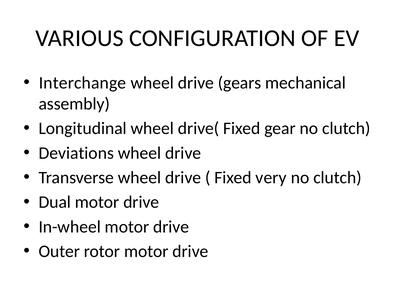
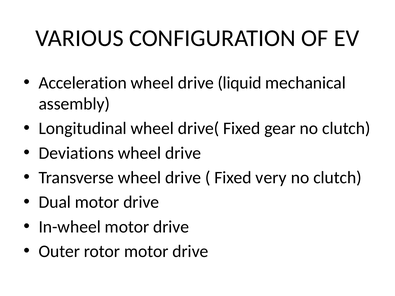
Interchange: Interchange -> Acceleration (83, 83)
gears: gears -> liquid (240, 83)
